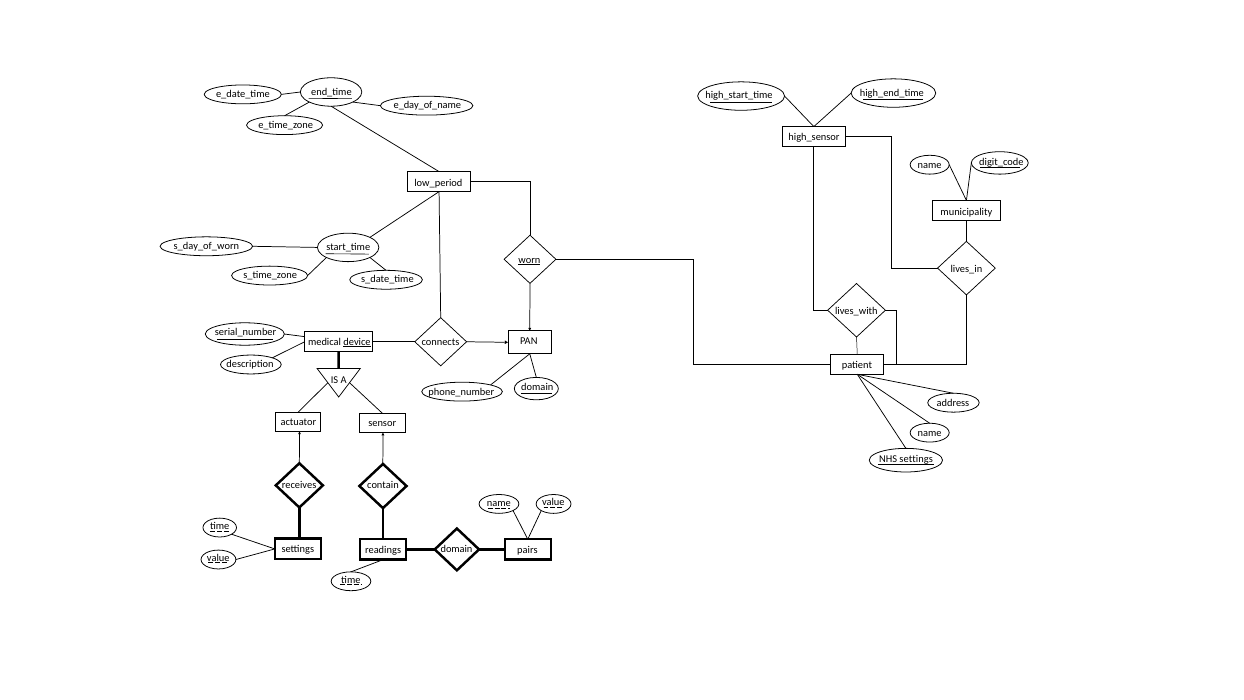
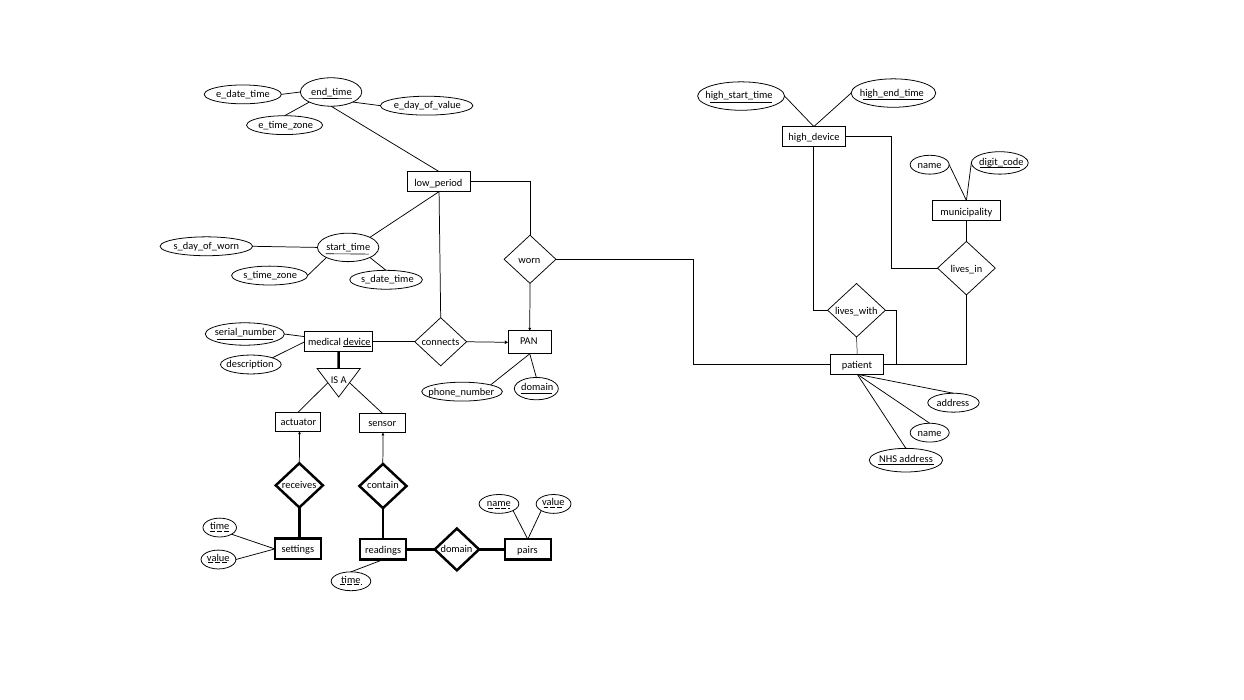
e_day_of_name: e_day_of_name -> e_day_of_value (427, 105)
high_sensor: high_sensor -> high_device (814, 137)
worn underline: present -> none (529, 260)
NHS settings: settings -> address (916, 459)
